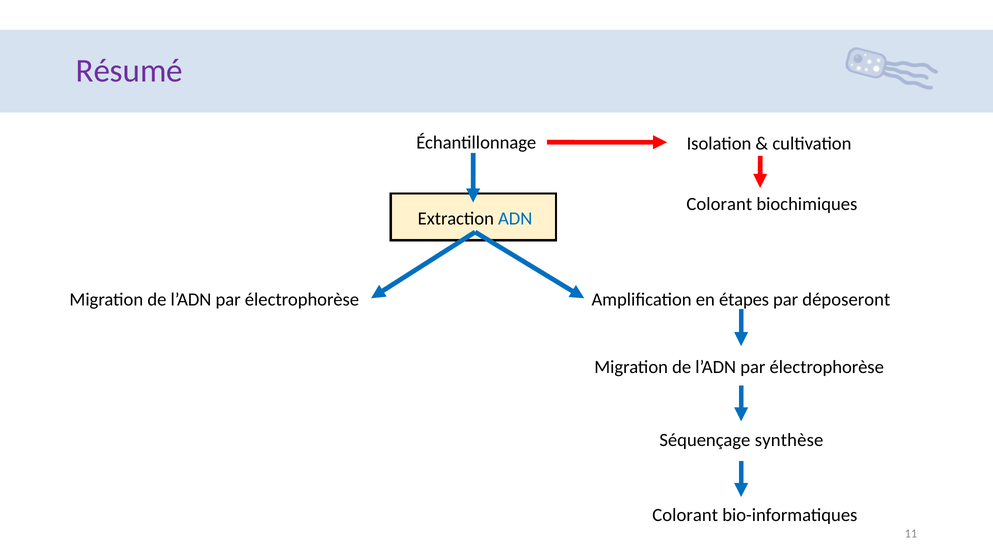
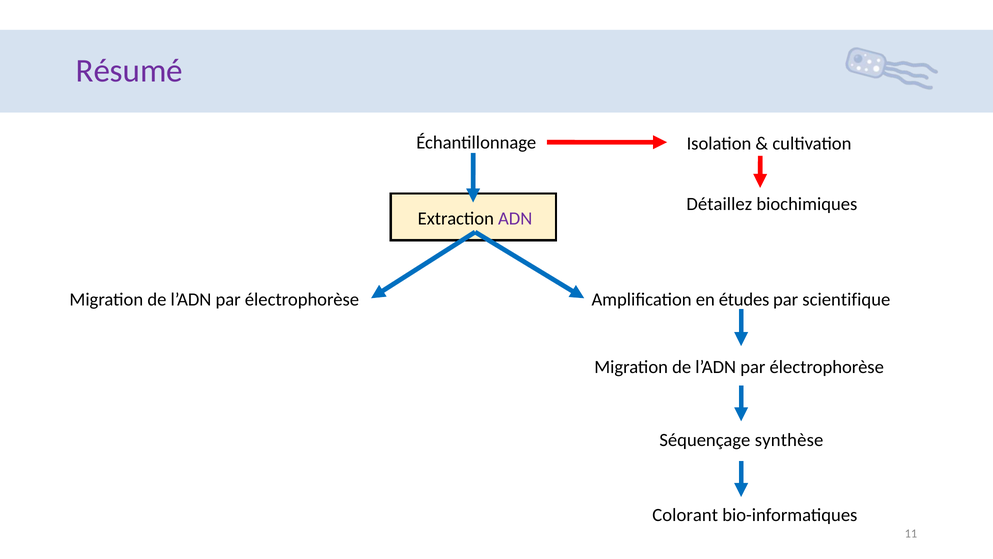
Colorant: Colorant -> Détaillez (719, 204)
ADN colour: blue -> purple (515, 218)
étapes: étapes -> études (744, 299)
déposeront: déposeront -> scientifique (846, 299)
